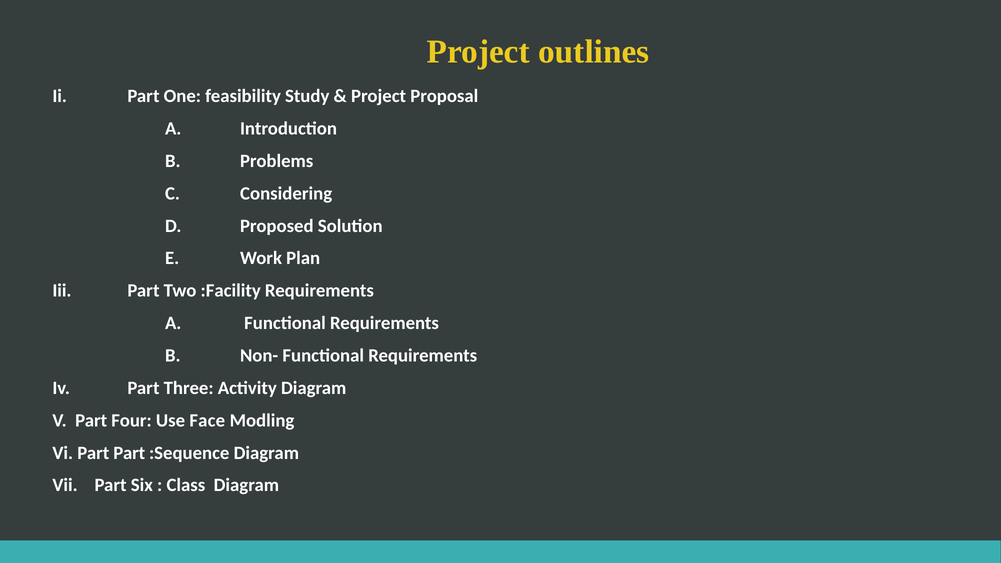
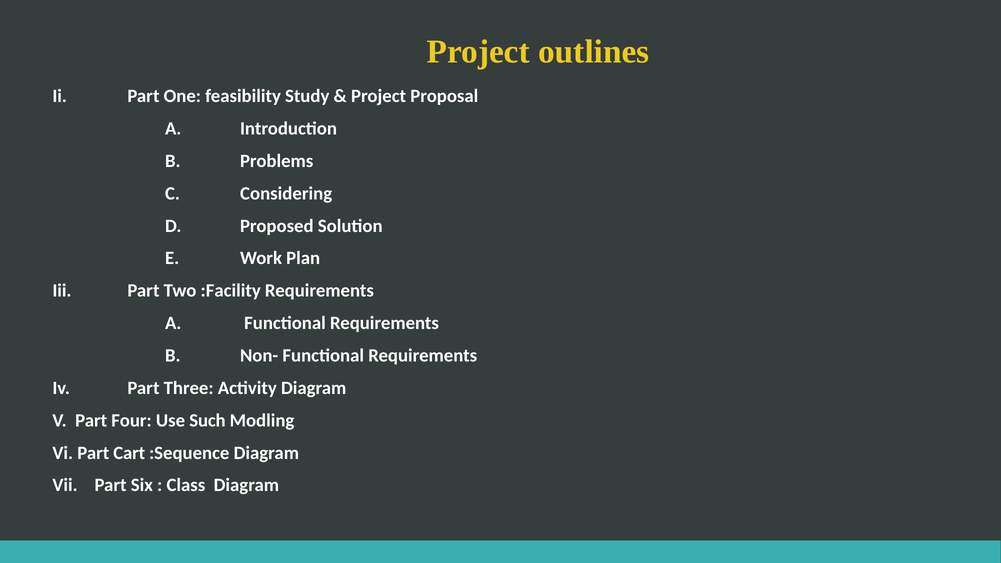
Face: Face -> Such (207, 420)
Part Part: Part -> Cart (129, 453)
